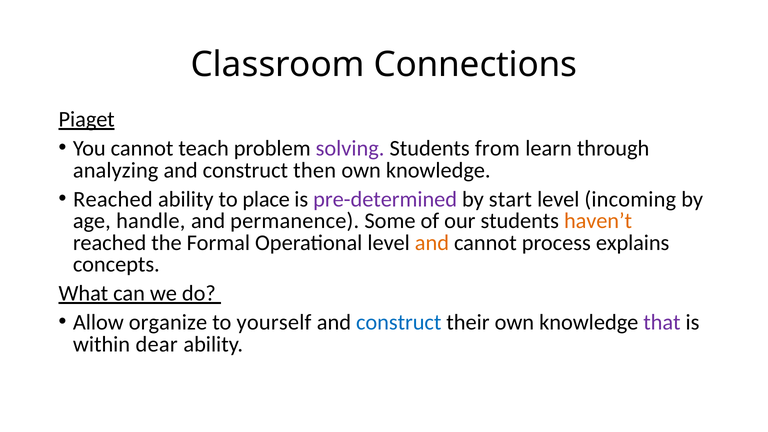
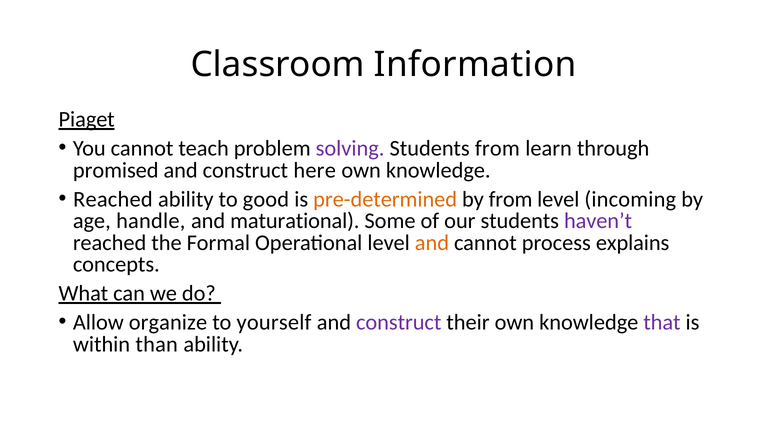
Connections: Connections -> Information (475, 65)
analyzing: analyzing -> promised (116, 170)
then: then -> here (315, 170)
place: place -> good (266, 199)
pre-determined colour: purple -> orange (385, 199)
by start: start -> from (511, 199)
permanence: permanence -> maturational (295, 221)
haven’t colour: orange -> purple (598, 221)
construct colour: blue -> purple (399, 323)
dear: dear -> than (157, 344)
